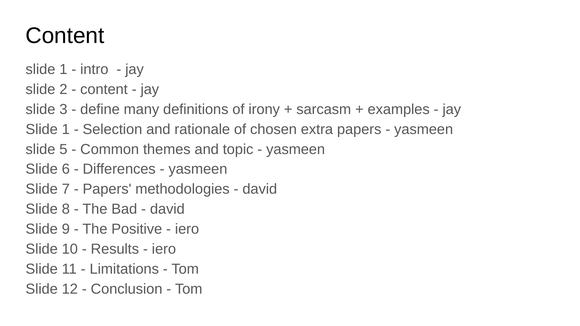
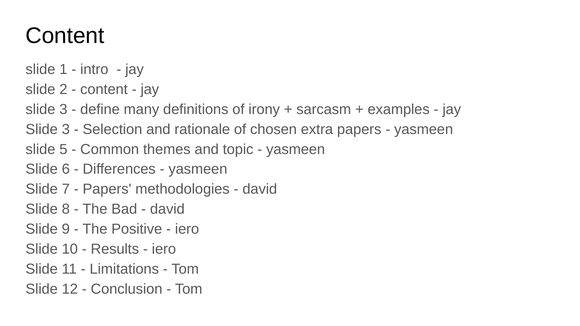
1: 1 -> 3 (66, 129)
